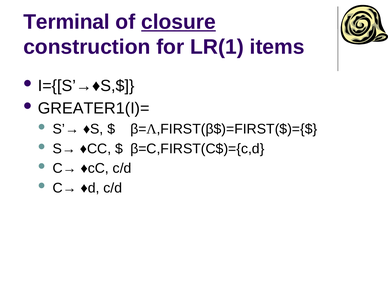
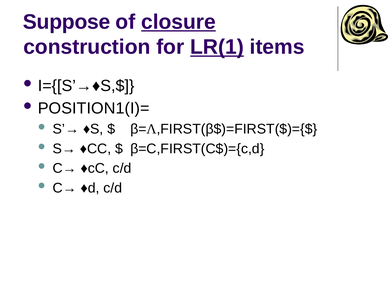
Terminal: Terminal -> Suppose (67, 22)
LR(1 underline: none -> present (217, 47)
GREATER1(I)=: GREATER1(I)= -> POSITION1(I)= (94, 108)
